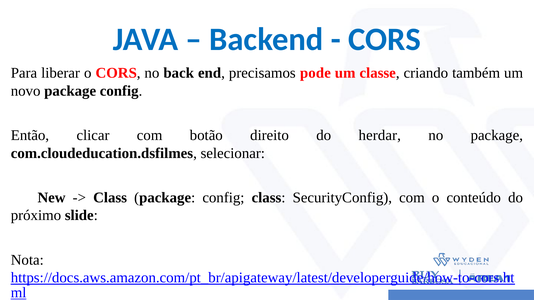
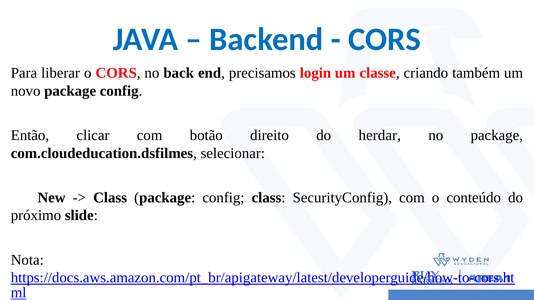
pode: pode -> login (315, 73)
